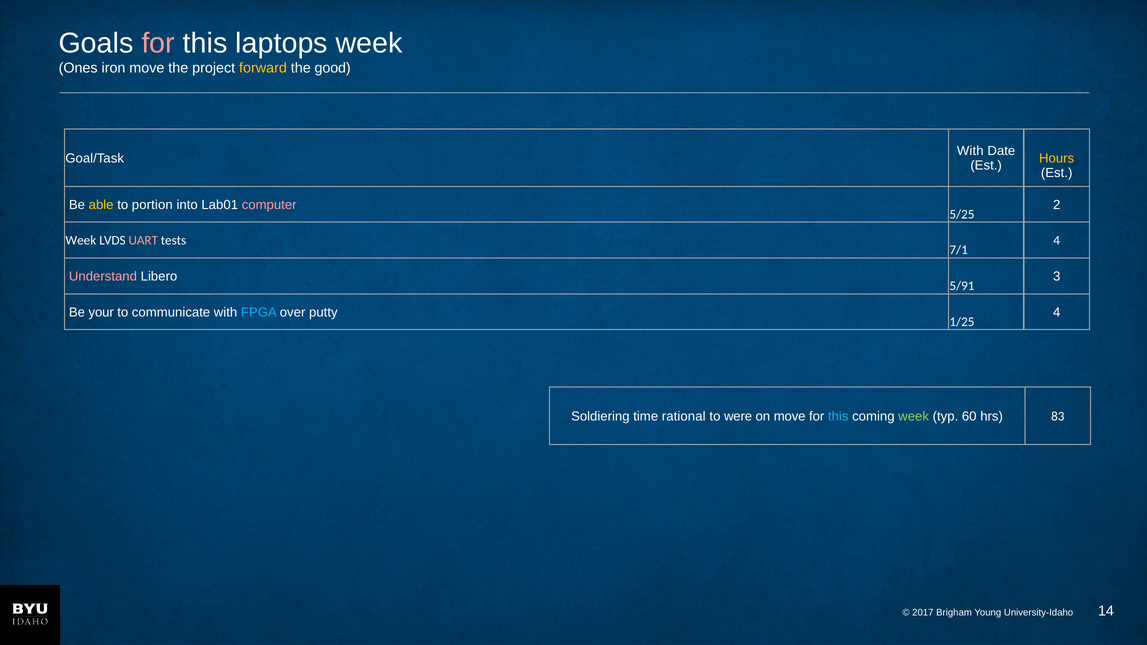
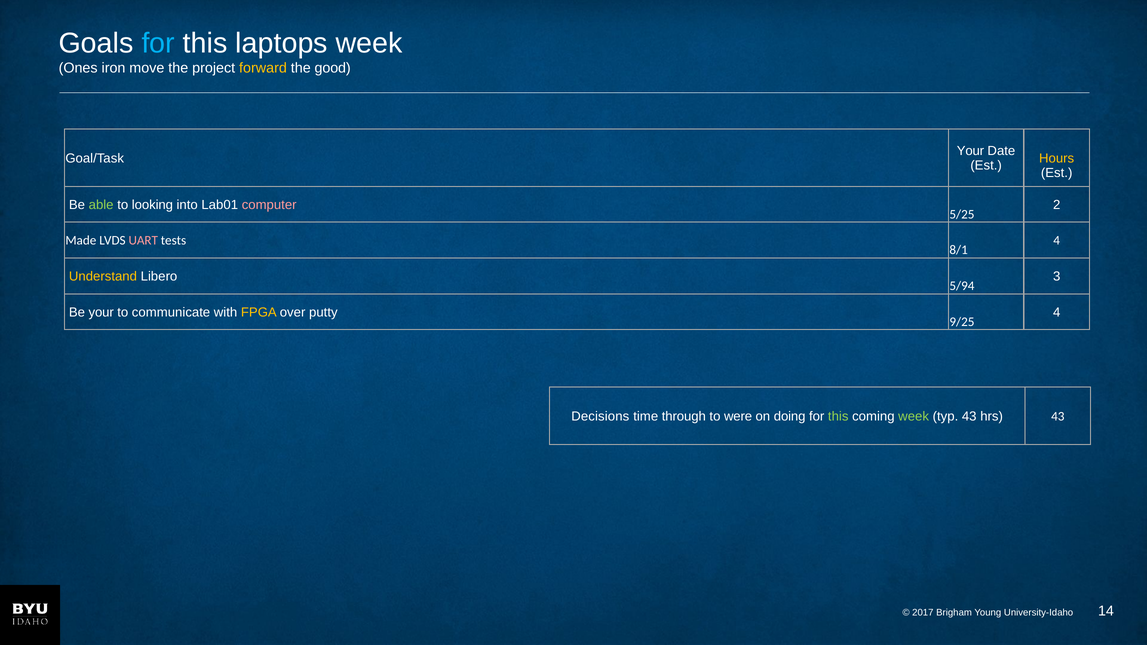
for colour: pink -> light blue (158, 43)
With: With -> Your (970, 151)
able colour: yellow -> light green (101, 205)
portion: portion -> looking (152, 205)
Week: Week -> Made (81, 241)
7/1: 7/1 -> 8/1 (959, 250)
Understand colour: pink -> yellow (103, 277)
5/91: 5/91 -> 5/94 (962, 286)
FPGA colour: light blue -> yellow (259, 312)
1/25: 1/25 -> 9/25 (962, 322)
Soldiering: Soldiering -> Decisions (600, 416)
rational: rational -> through (684, 416)
on move: move -> doing (790, 416)
this colour: light blue -> light green (838, 416)
typ 60: 60 -> 43 (969, 416)
hrs 83: 83 -> 43 (1058, 416)
